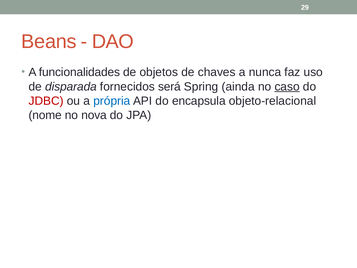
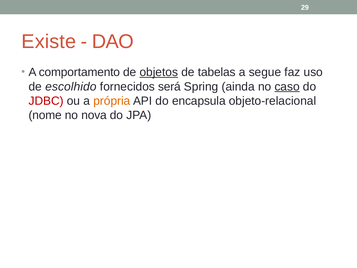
Beans: Beans -> Existe (49, 42)
funcionalidades: funcionalidades -> comportamento (79, 72)
objetos underline: none -> present (159, 72)
chaves: chaves -> tabelas (217, 72)
nunca: nunca -> segue (265, 72)
disparada: disparada -> escolhido (71, 87)
própria colour: blue -> orange (112, 101)
